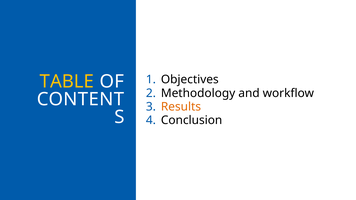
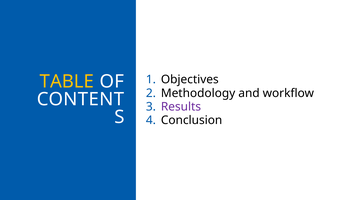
Results colour: orange -> purple (181, 107)
